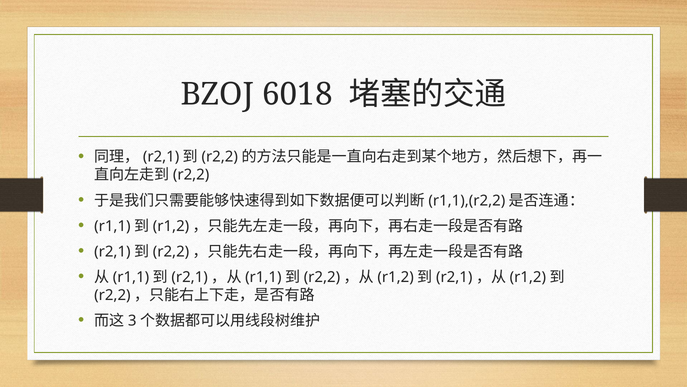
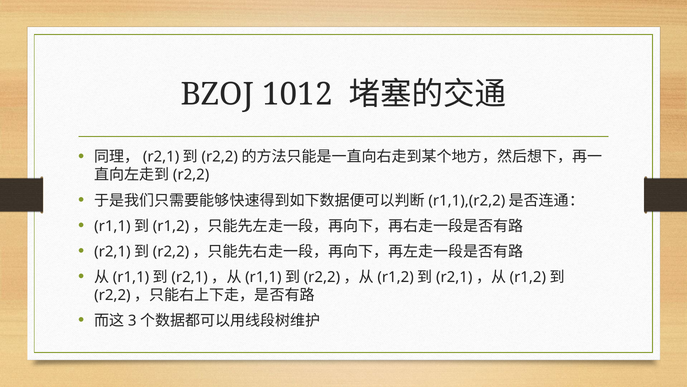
6018: 6018 -> 1012 (297, 94)
